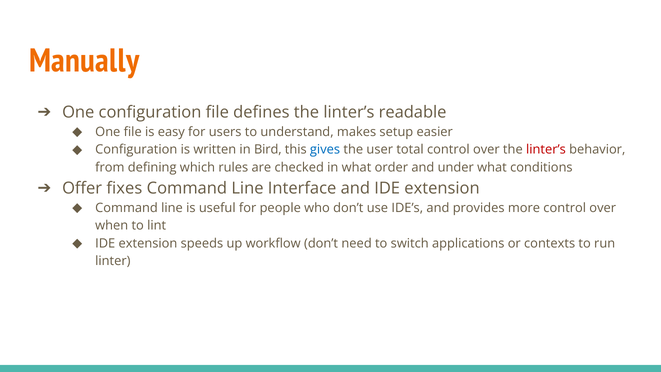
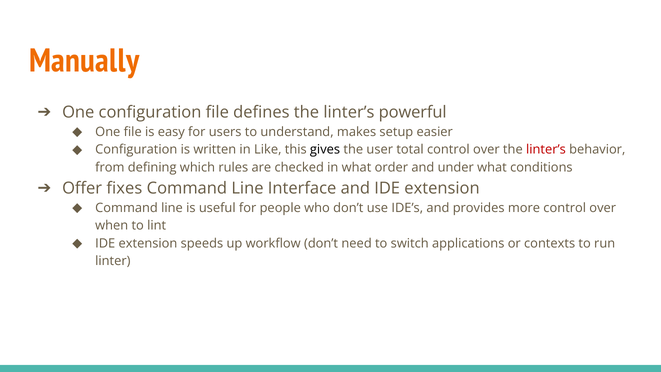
readable: readable -> powerful (413, 112)
Bird: Bird -> Like (268, 150)
gives colour: blue -> black (325, 150)
